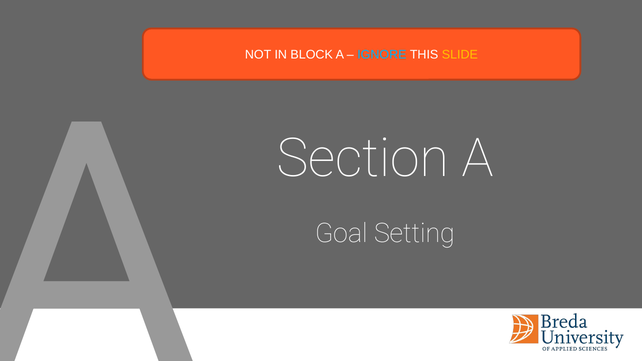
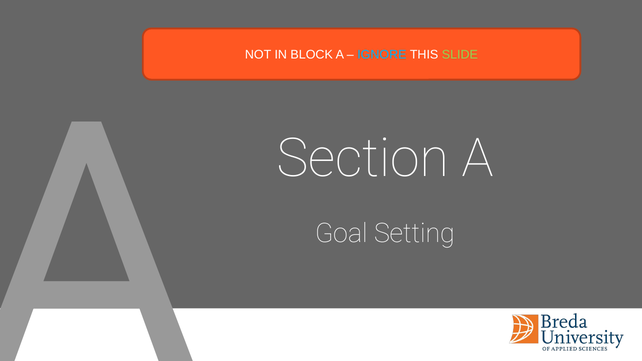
SLIDE colour: yellow -> light green (460, 55)
